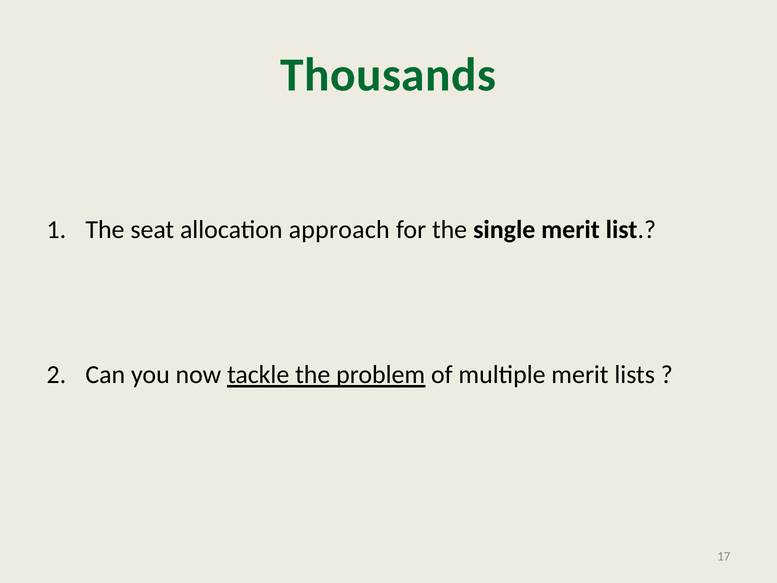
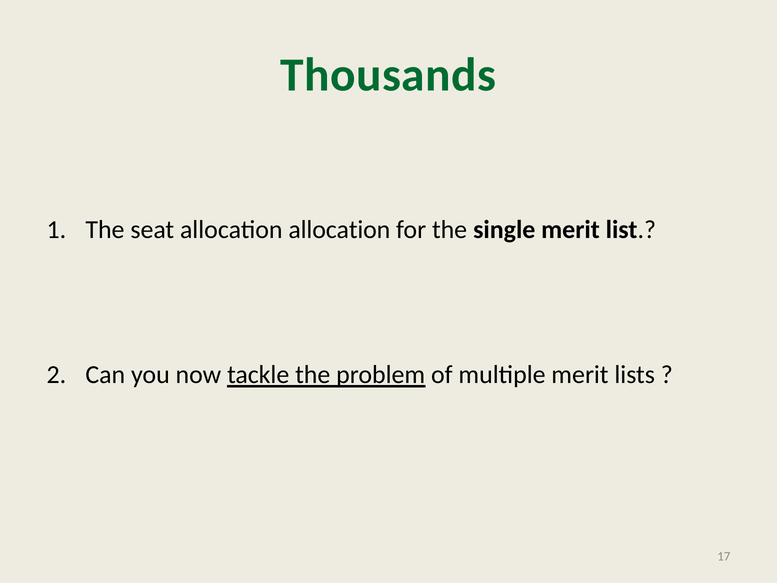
allocation approach: approach -> allocation (339, 230)
